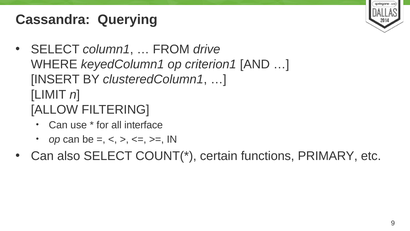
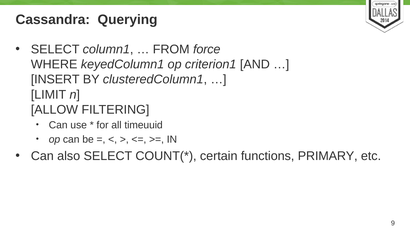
drive: drive -> force (207, 49)
interface: interface -> timeuuid (144, 125)
